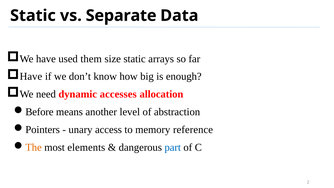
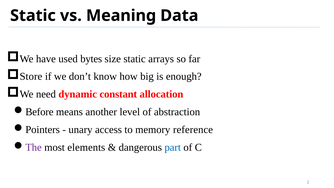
Separate: Separate -> Meaning (121, 16)
them: them -> bytes (91, 59)
Have: Have -> Store (31, 76)
accesses: accesses -> constant (118, 94)
The colour: orange -> purple (34, 147)
